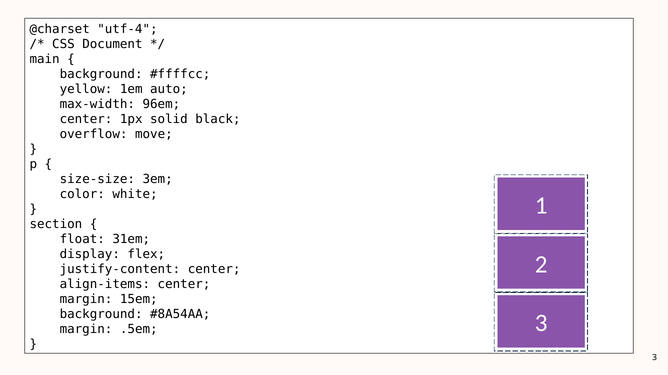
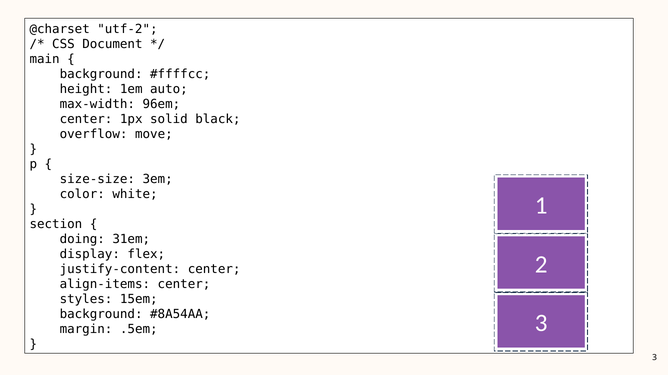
utf-4: utf-4 -> utf-2 (127, 29)
yellow: yellow -> height (86, 89)
float: float -> doing (82, 240)
margin: margin -> styles (86, 300)
